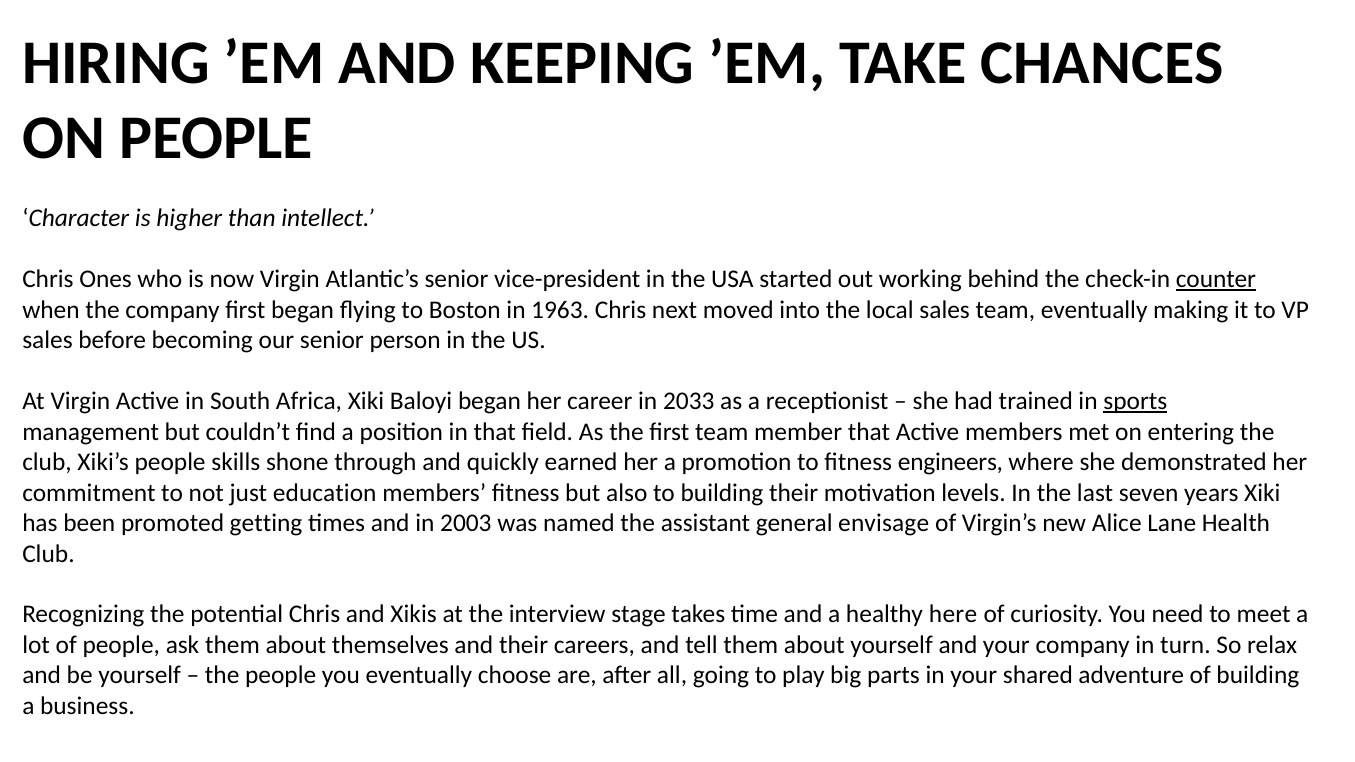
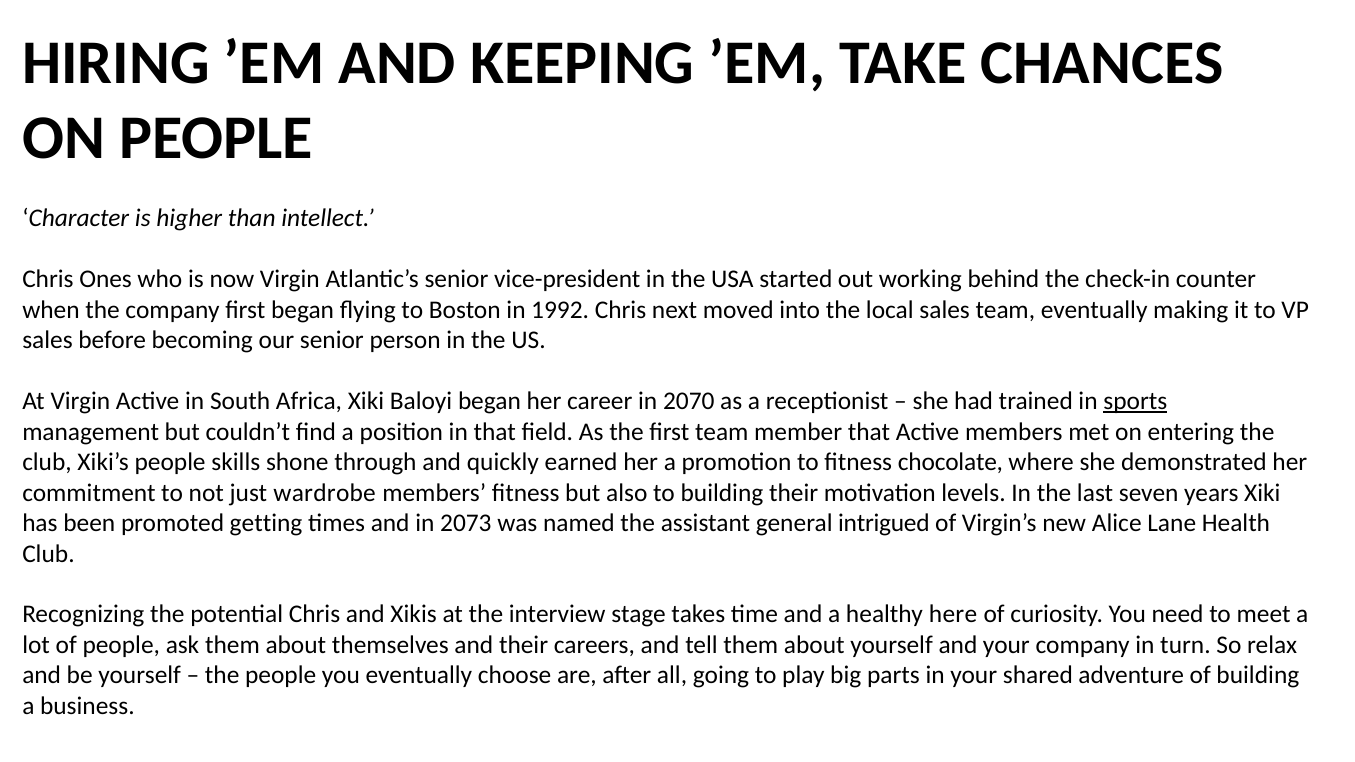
counter underline: present -> none (1216, 279)
1963: 1963 -> 1992 (560, 310)
2033: 2033 -> 2070 (689, 401)
engineers: engineers -> chocolate (950, 462)
education: education -> wardrobe (325, 493)
2003: 2003 -> 2073 (466, 523)
envisage: envisage -> intrigued (884, 523)
